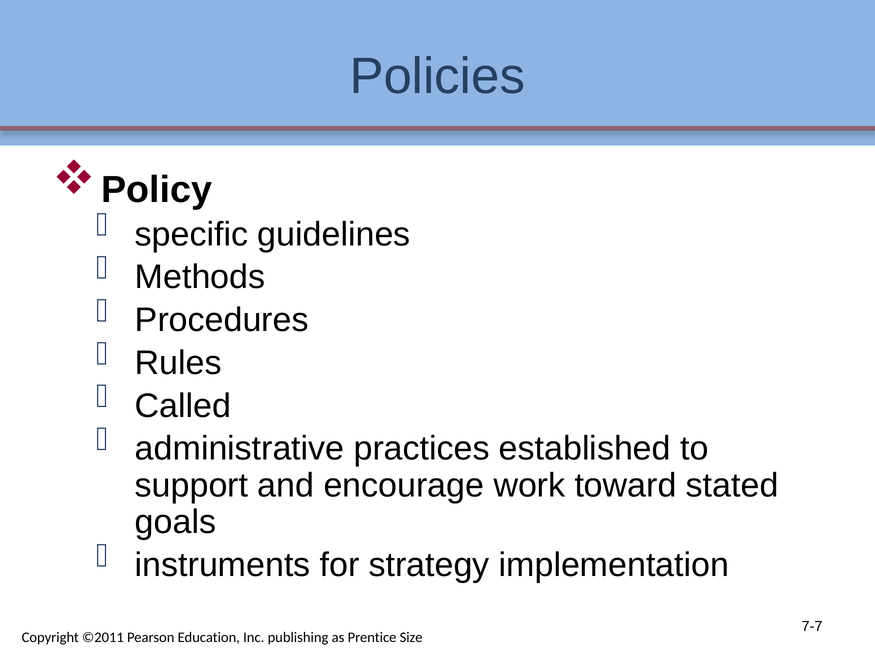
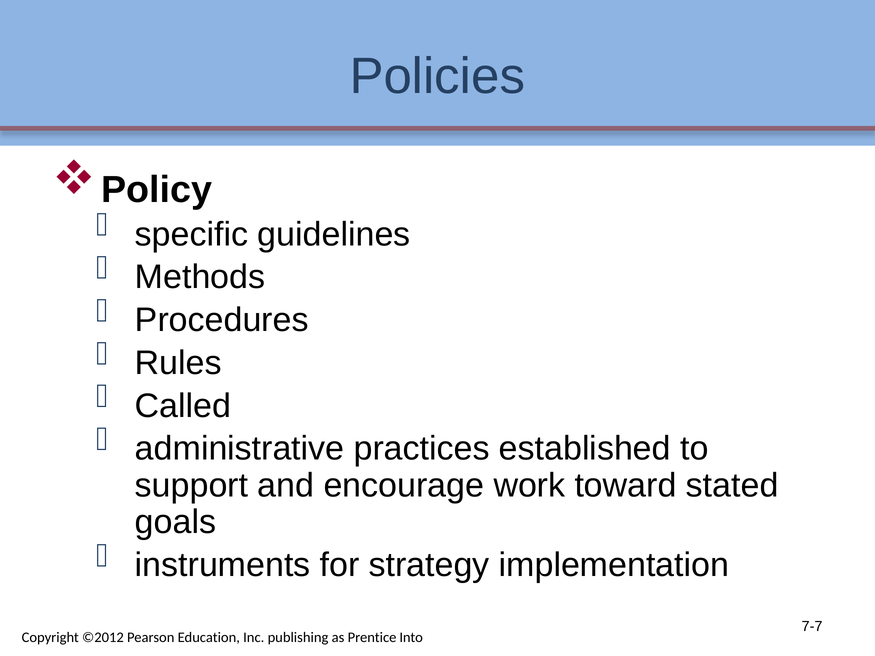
©2011: ©2011 -> ©2012 (103, 637)
Size: Size -> Into (411, 637)
